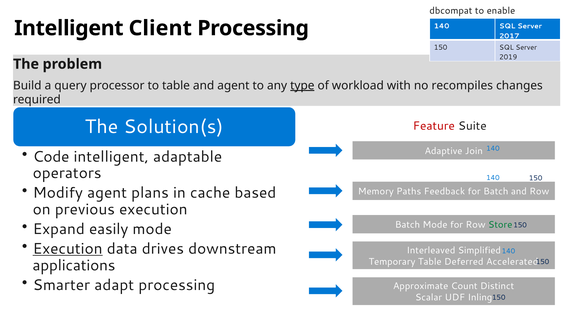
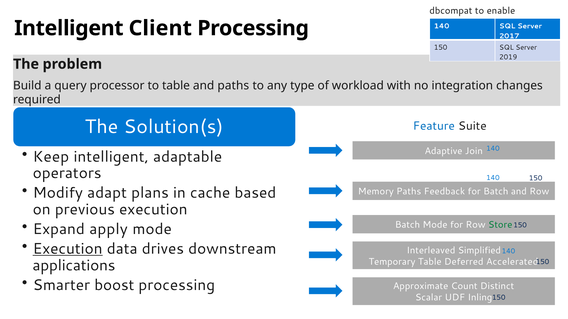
and agent: agent -> paths (233, 86)
type underline: present -> none (302, 86)
recompiles: recompiles -> integration (462, 86)
Feature colour: red -> blue (434, 126)
Code: Code -> Keep (51, 157)
agent: agent -> adapt (107, 193)
easily: easily -> apply (109, 229)
adapt: adapt -> boost (114, 285)
